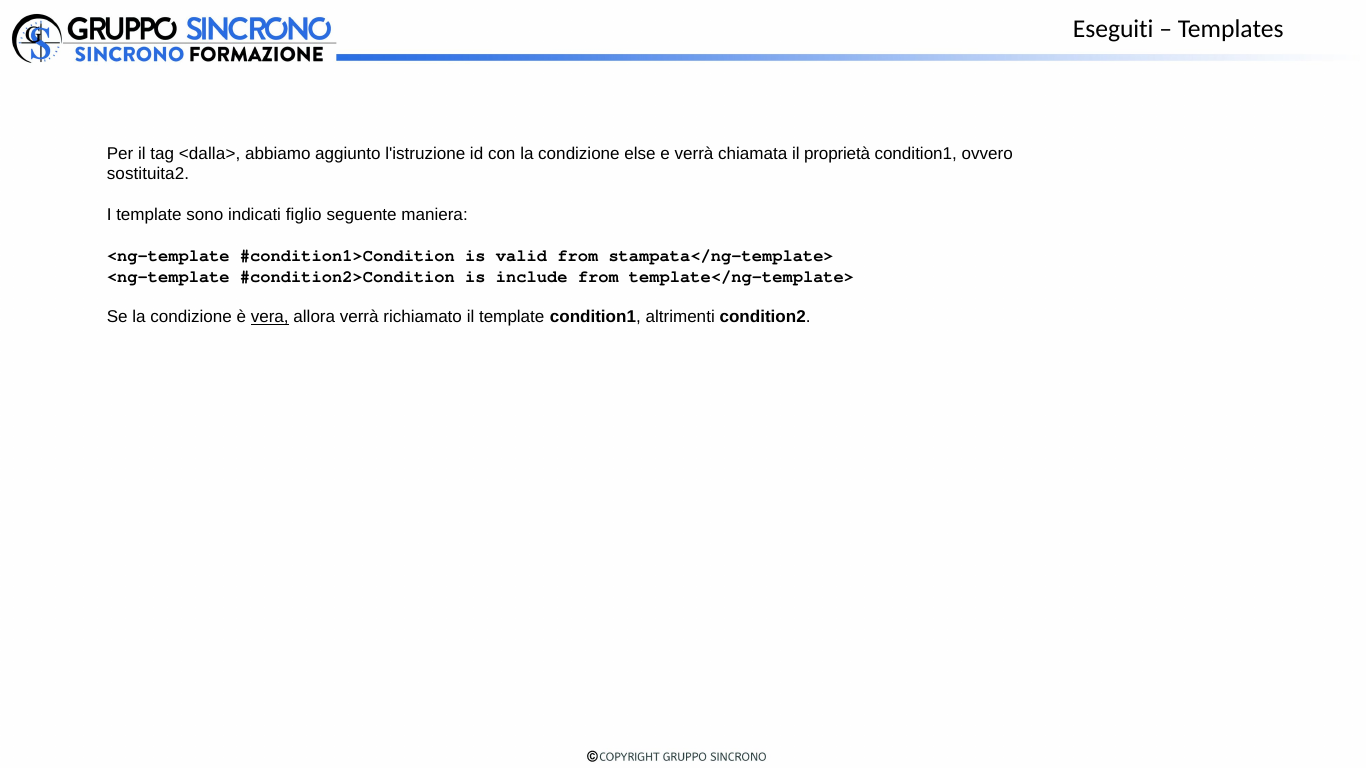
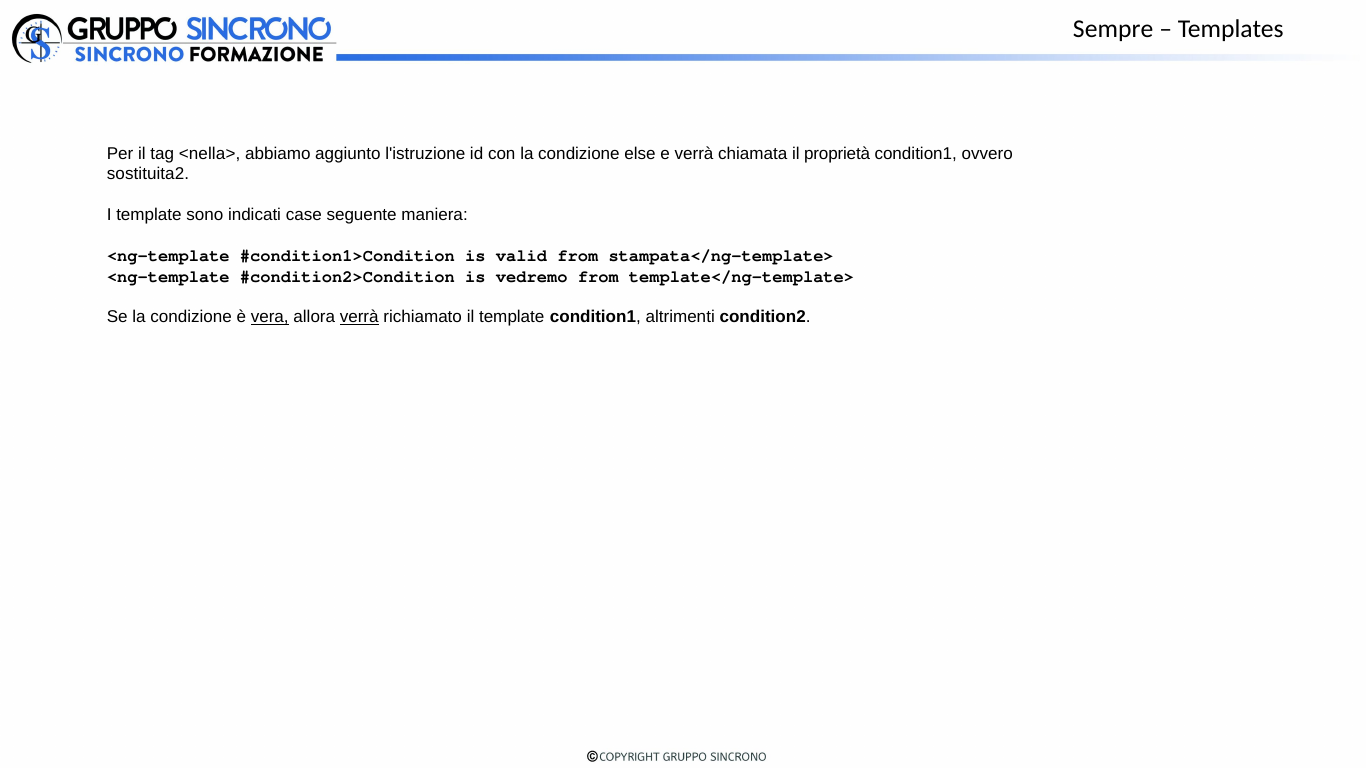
Eseguiti: Eseguiti -> Sempre (1113, 29)
<dalla>: <dalla> -> <nella> (210, 154)
figlio: figlio -> case (304, 215)
include: include -> vedremo (532, 277)
verrà underline: none -> present (359, 317)
